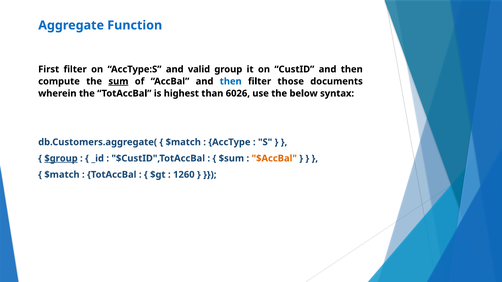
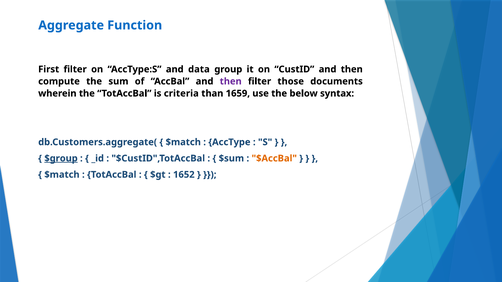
valid: valid -> data (199, 69)
sum underline: present -> none (118, 81)
then colour: blue -> purple (231, 81)
highest: highest -> criteria (181, 94)
6026: 6026 -> 1659 (238, 94)
1260: 1260 -> 1652 (184, 175)
